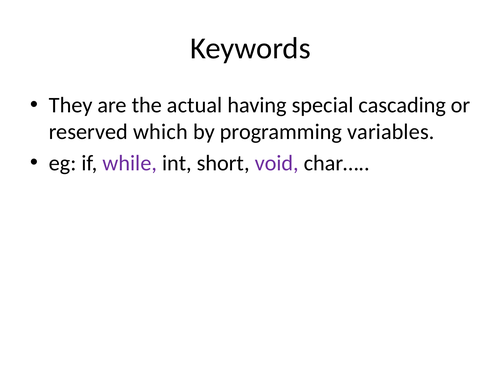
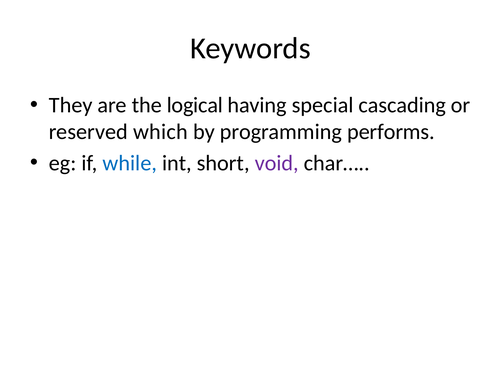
actual: actual -> logical (195, 105)
variables: variables -> performs (391, 132)
while colour: purple -> blue (130, 163)
